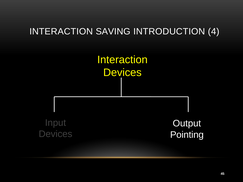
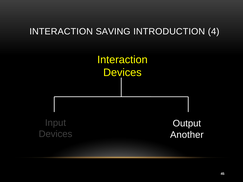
Pointing: Pointing -> Another (187, 135)
